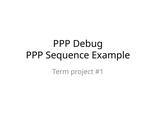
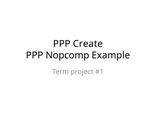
Debug: Debug -> Create (88, 44)
Sequence: Sequence -> Nopcomp (67, 55)
